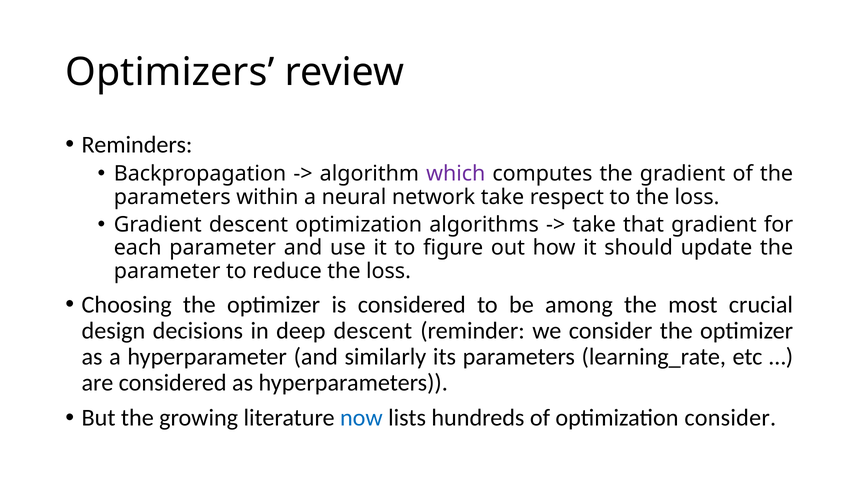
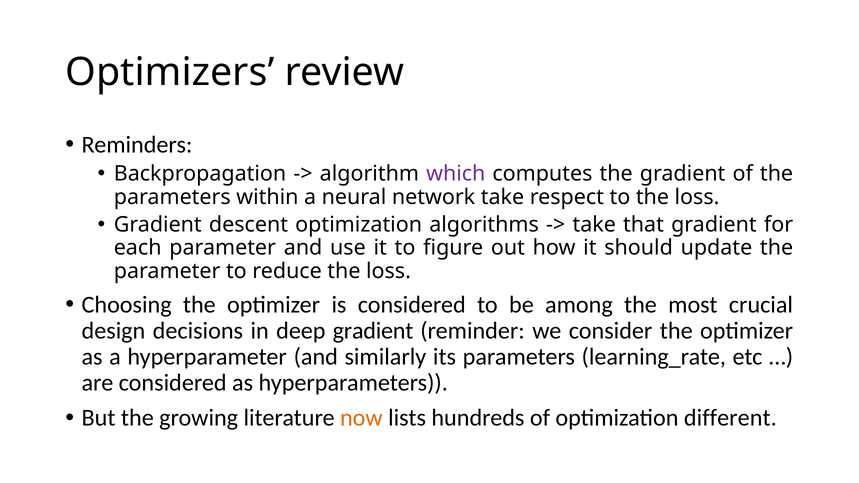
deep descent: descent -> gradient (373, 331)
now colour: blue -> orange (361, 418)
optimization consider: consider -> different (730, 418)
